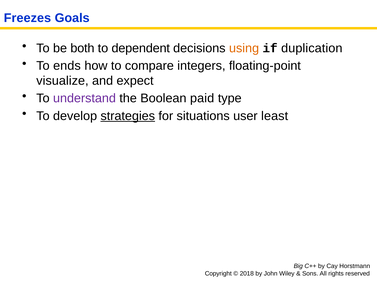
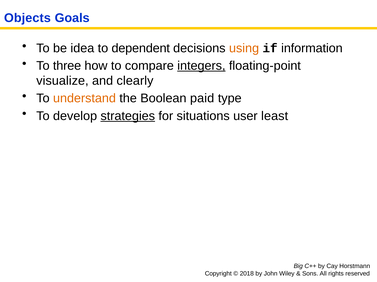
Freezes: Freezes -> Objects (27, 18)
both: both -> idea (82, 48)
duplication: duplication -> information (312, 48)
ends: ends -> three (67, 66)
integers underline: none -> present (201, 66)
expect: expect -> clearly (135, 81)
understand colour: purple -> orange (84, 99)
